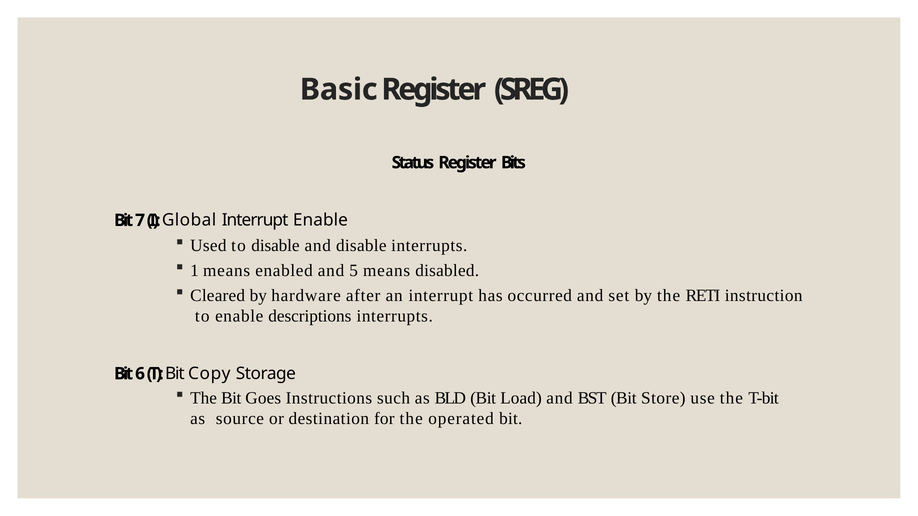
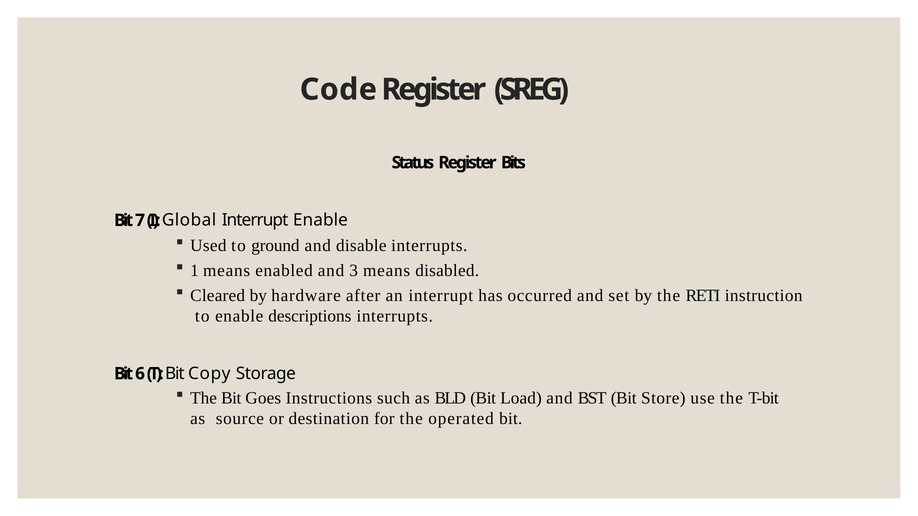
Basic: Basic -> Code (338, 90)
to disable: disable -> ground (275, 246)
5: 5 -> 3 (354, 271)
